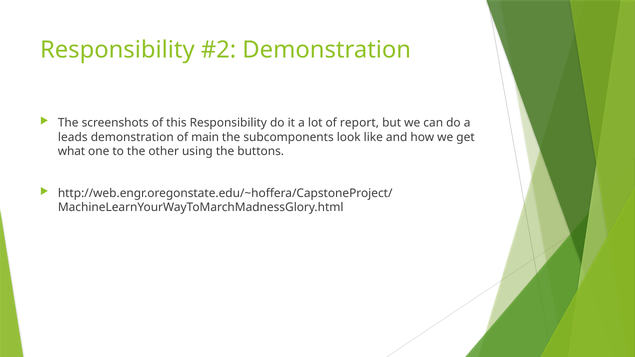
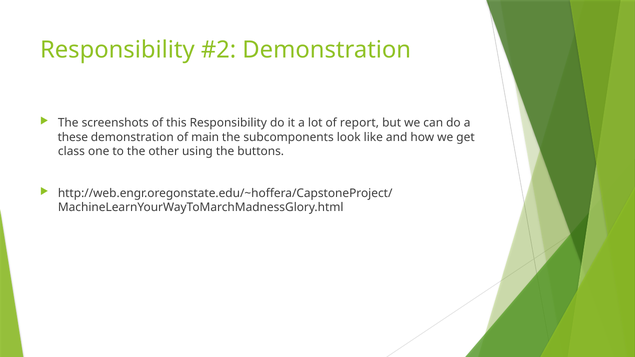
leads: leads -> these (73, 137)
what: what -> class (71, 151)
